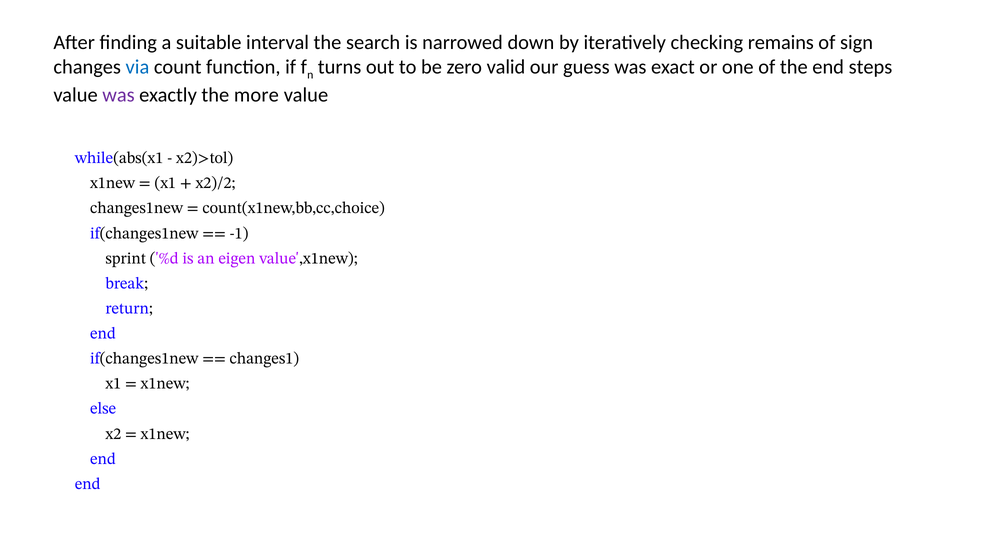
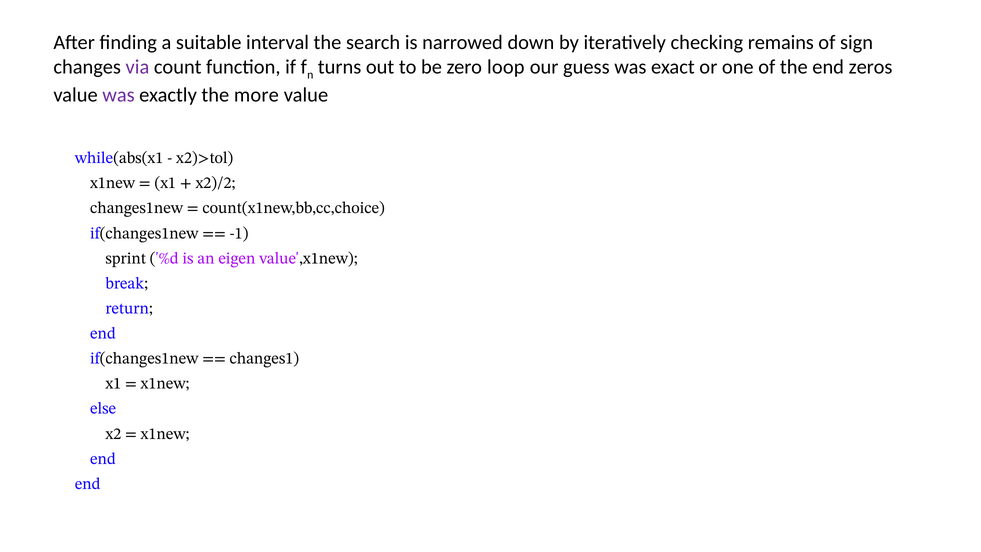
via colour: blue -> purple (137, 67)
valid: valid -> loop (506, 67)
steps: steps -> zeros (871, 67)
